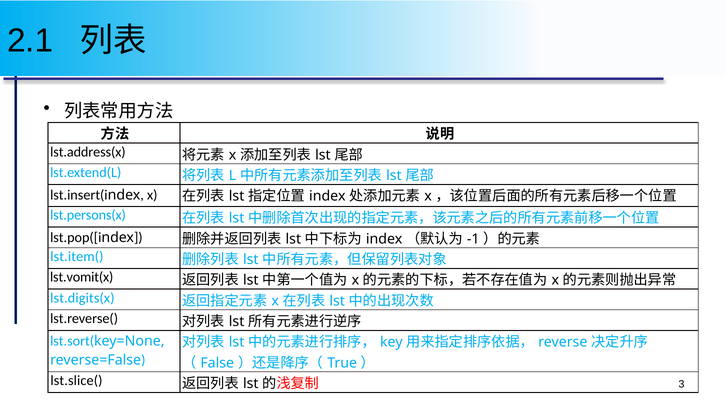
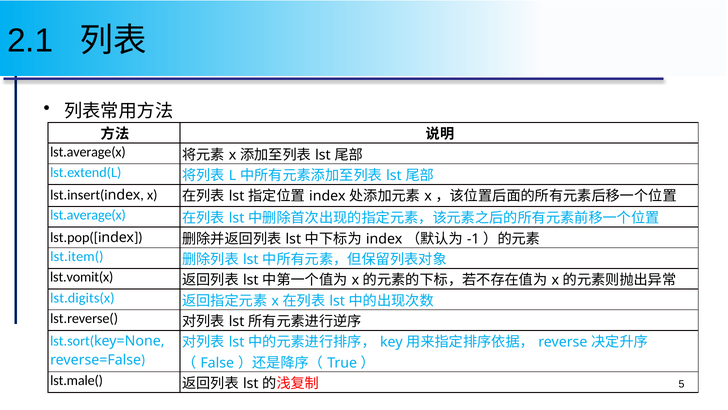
lst.address(x: lst.address(x -> lst.average(x (88, 152)
lst.persons(x: lst.persons(x -> lst.average(x (88, 215)
lst.slice(: lst.slice( -> lst.male( (77, 380)
3: 3 -> 5 (682, 384)
